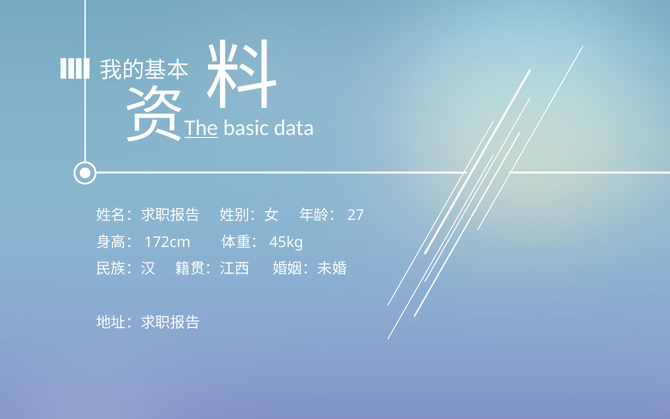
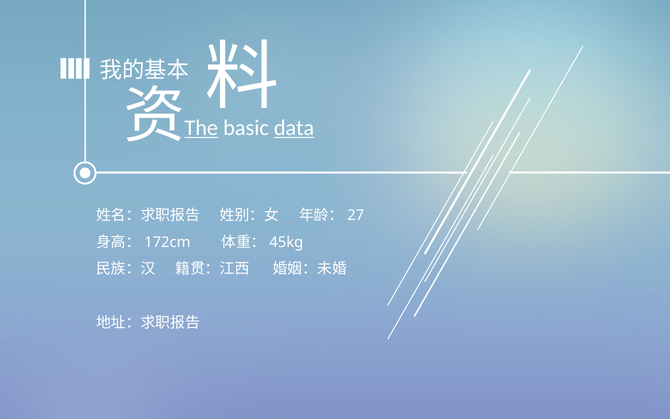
data underline: none -> present (294, 128)
